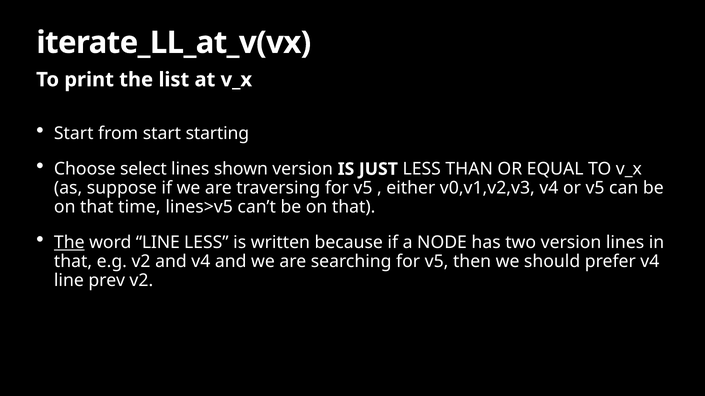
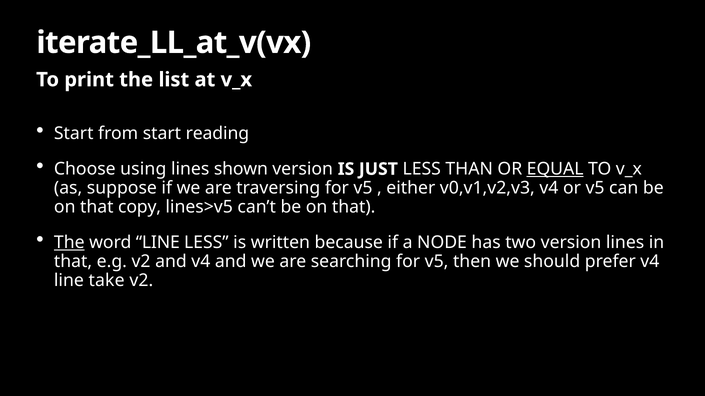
starting: starting -> reading (217, 134)
select: select -> using (143, 169)
EQUAL underline: none -> present (555, 169)
time: time -> copy (140, 207)
prev: prev -> take (107, 281)
